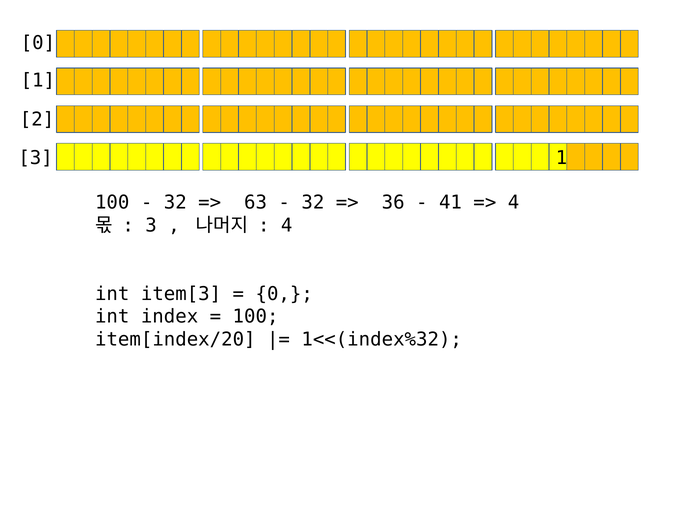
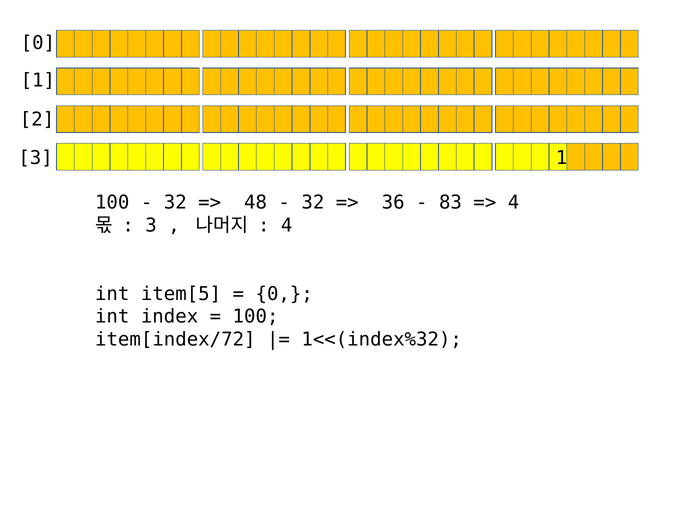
63: 63 -> 48 (256, 203)
41: 41 -> 83 (450, 203)
item[3: item[3 -> item[5 (181, 294)
item[index/20: item[index/20 -> item[index/72 (175, 339)
